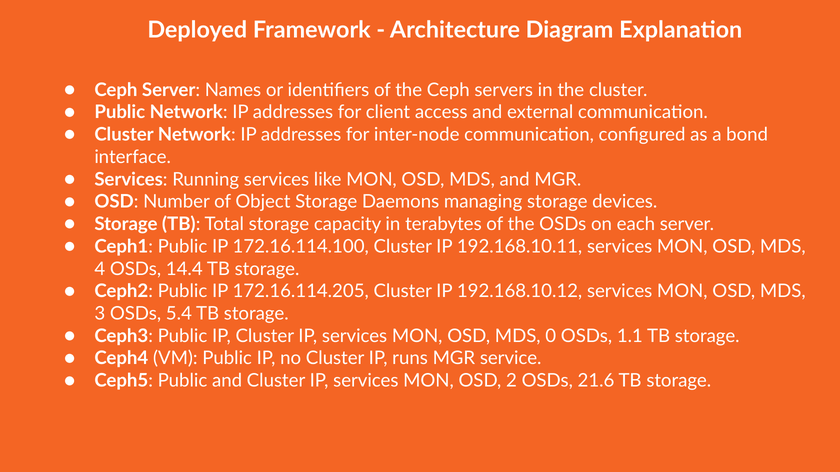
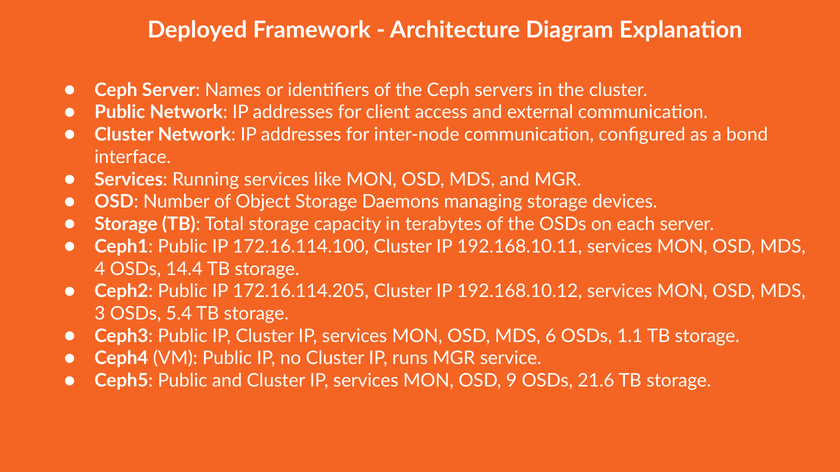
0: 0 -> 6 (551, 336)
2: 2 -> 9 (511, 381)
